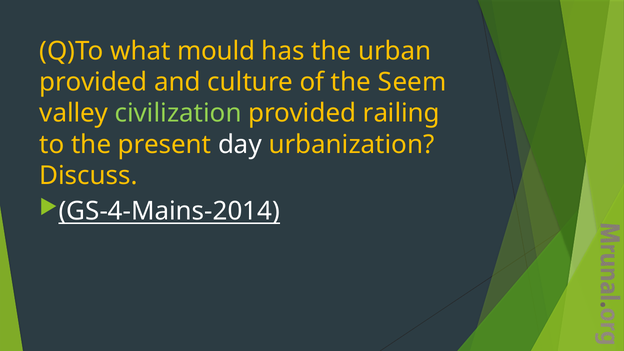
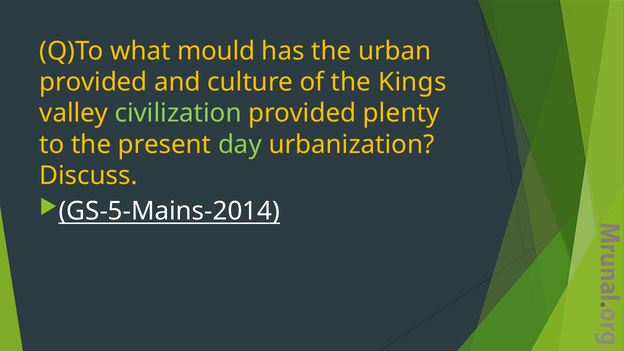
Seem: Seem -> Kings (412, 82)
railing: railing -> plenty (401, 113)
day colour: white -> light green (240, 145)
GS-4-Mains-2014: GS-4-Mains-2014 -> GS-5-Mains-2014 (169, 211)
